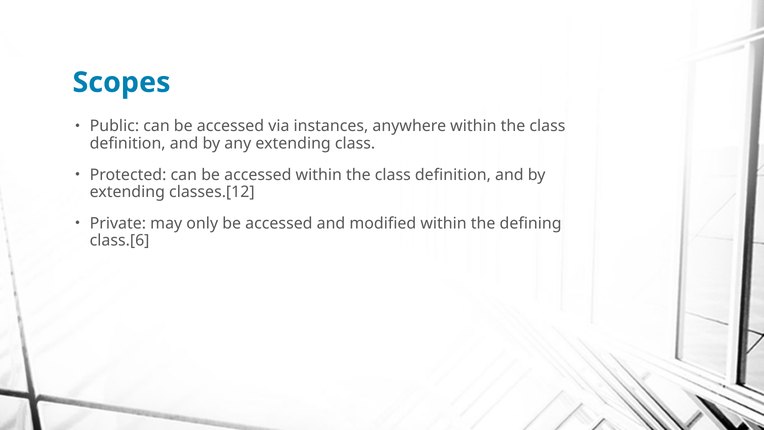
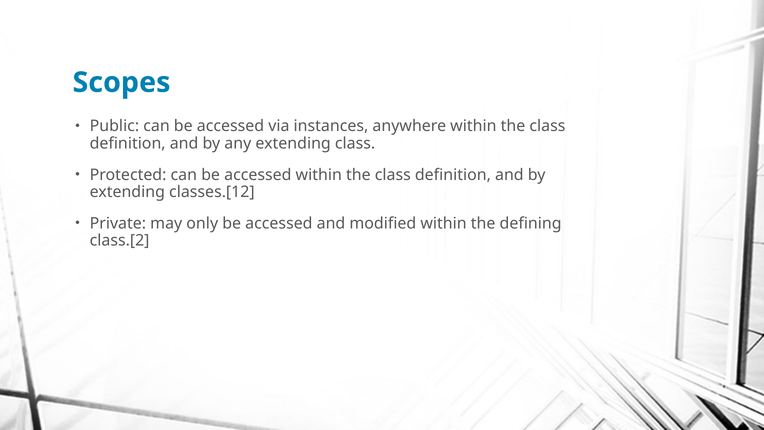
class.[6: class.[6 -> class.[2 (120, 241)
